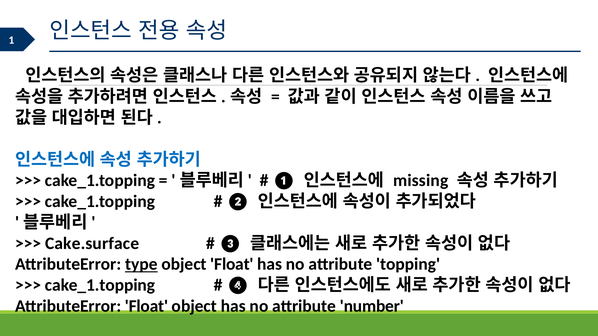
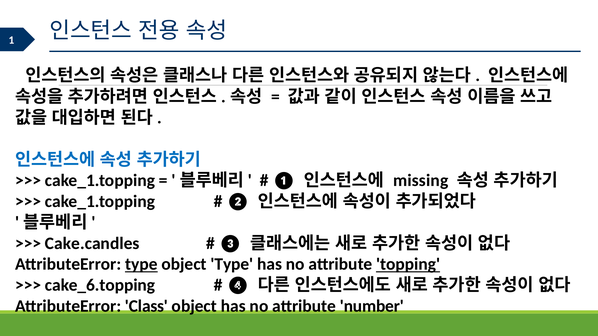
Cake.surface: Cake.surface -> Cake.candles (92, 244)
object Float: Float -> Type (232, 265)
topping underline: none -> present (408, 265)
cake_1.topping: cake_1.topping -> cake_6.topping (100, 285)
AttributeError Float: Float -> Class (147, 306)
